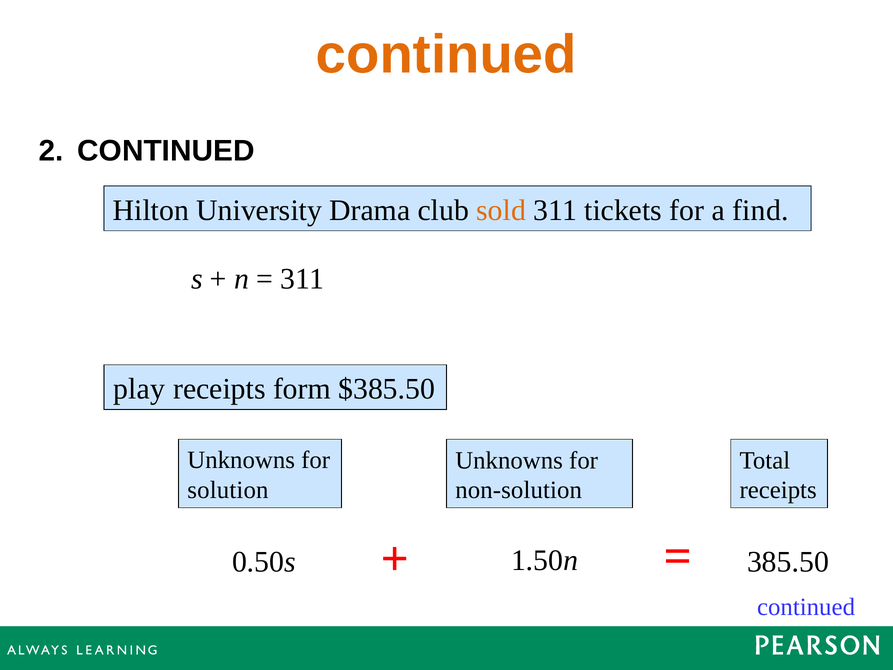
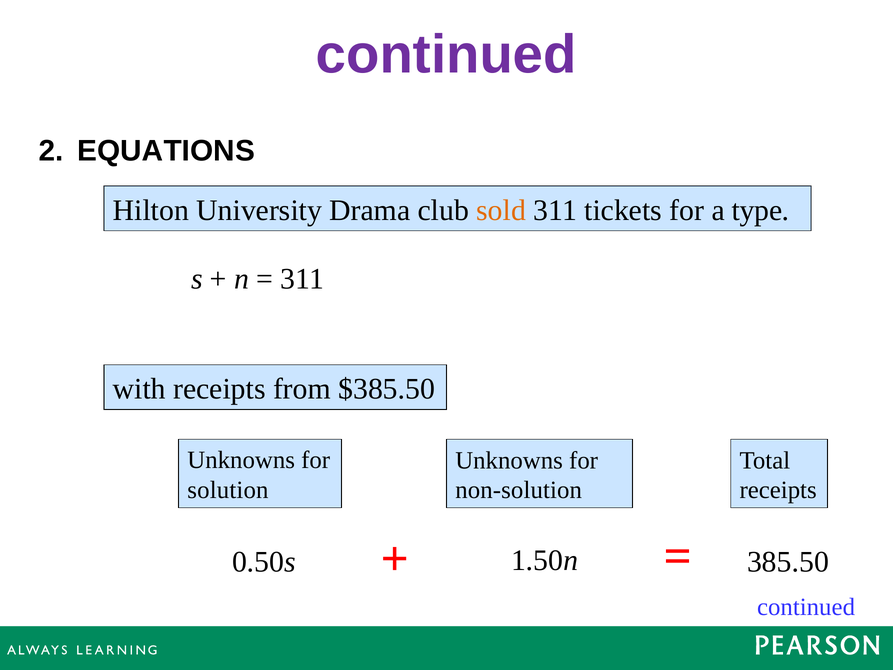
continued colour: orange -> purple (446, 54)
2 CONTINUED: CONTINUED -> EQUATIONS (166, 151)
find: find -> type (761, 210)
play: play -> with (139, 389)
form: form -> from (302, 389)
